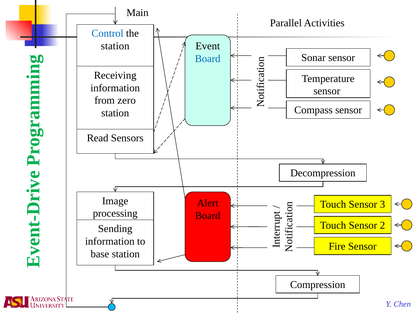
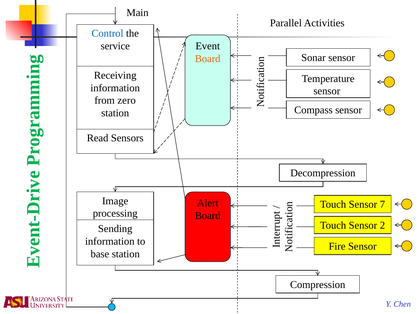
station: station -> service (115, 46)
Board colour: blue -> orange (208, 59)
3: 3 -> 7 (382, 205)
